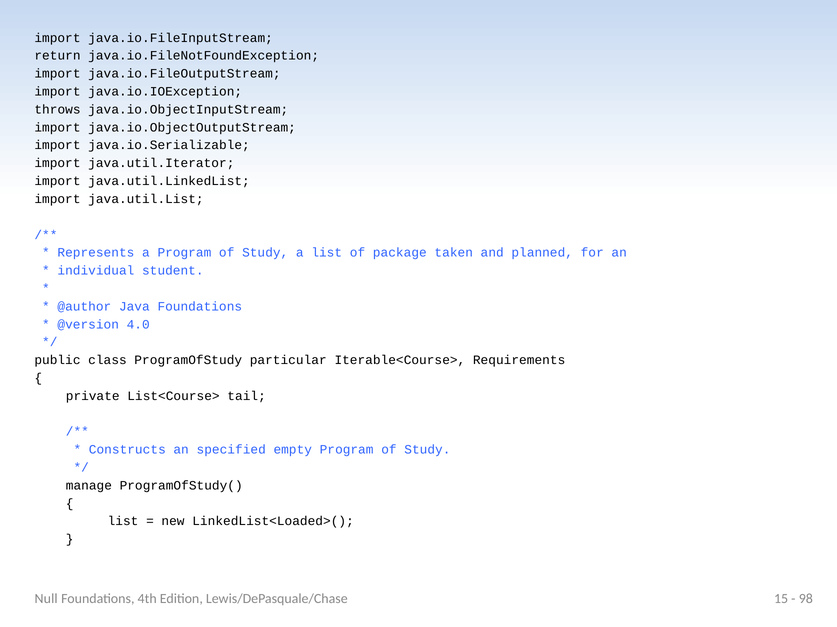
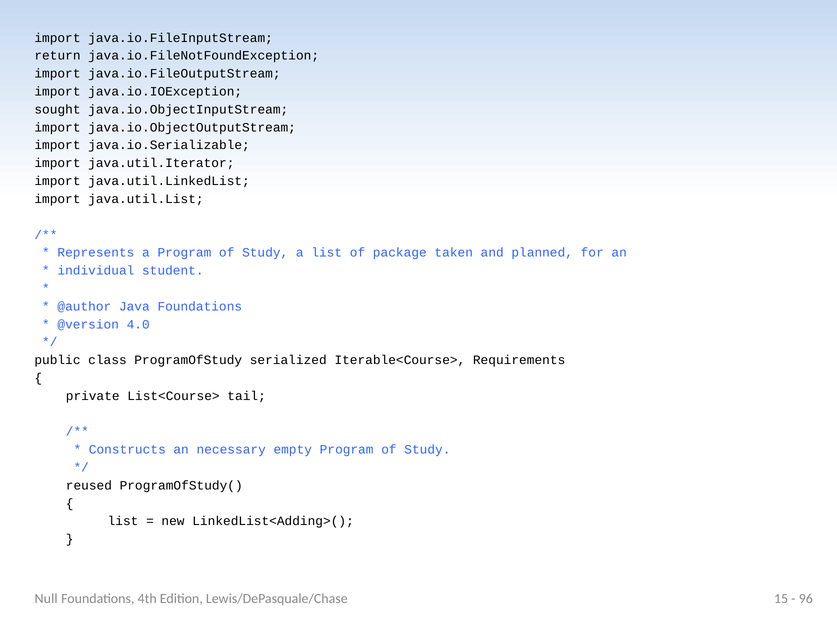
throws: throws -> sought (57, 110)
particular: particular -> serialized (288, 361)
specified: specified -> necessary (231, 450)
manage: manage -> reused (89, 486)
LinkedList<Loaded>(: LinkedList<Loaded>( -> LinkedList<Adding>( (273, 522)
98: 98 -> 96 (806, 599)
